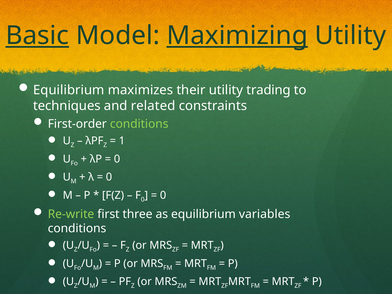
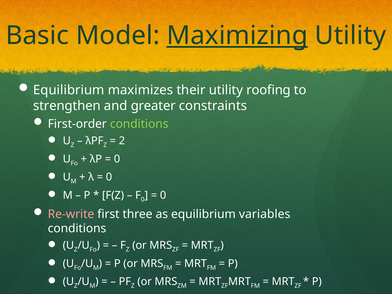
Basic underline: present -> none (37, 36)
trading: trading -> roofing (269, 90)
techniques: techniques -> strengthen (67, 106)
related: related -> greater (153, 106)
1: 1 -> 2 (122, 141)
Re-write colour: light green -> pink (71, 214)
